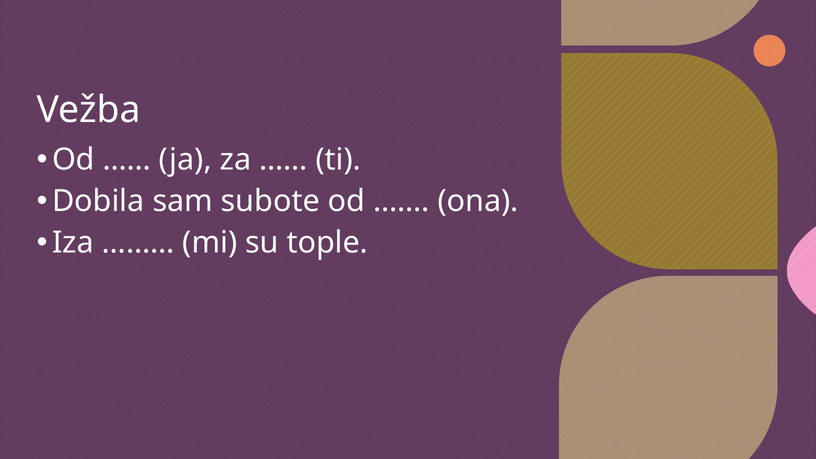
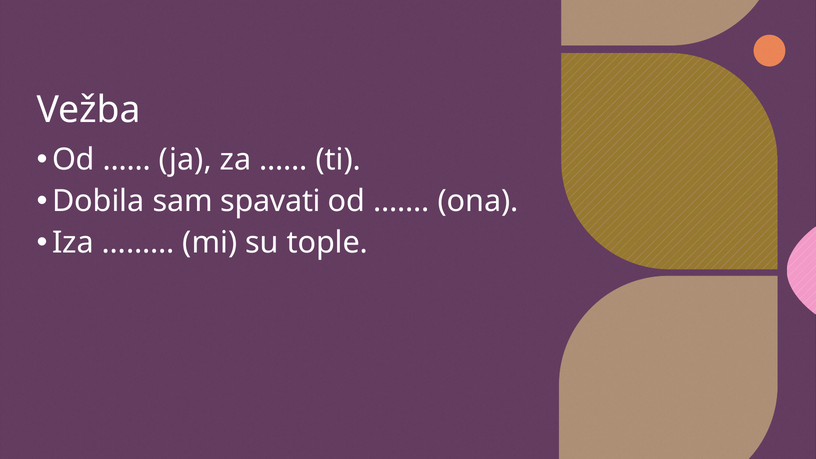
subote: subote -> spavati (270, 201)
